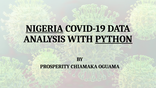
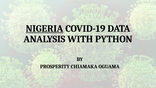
PYTHON underline: present -> none (114, 39)
